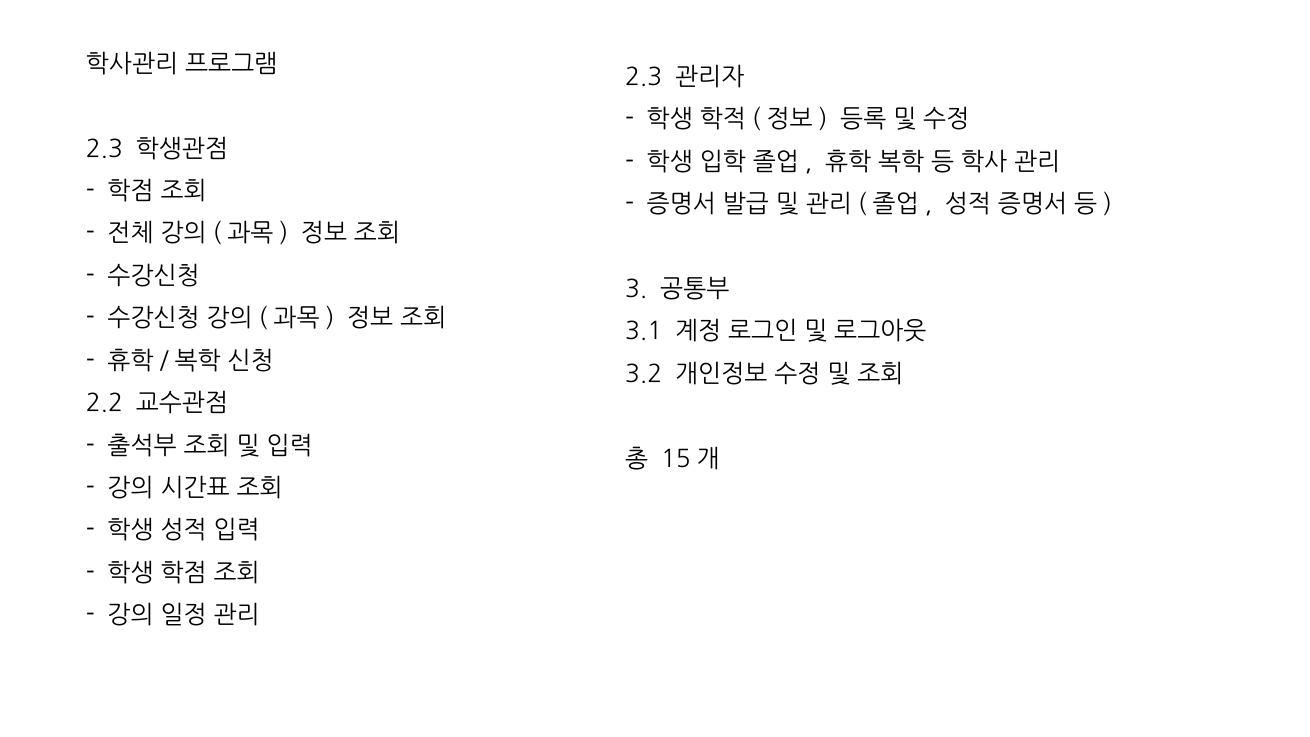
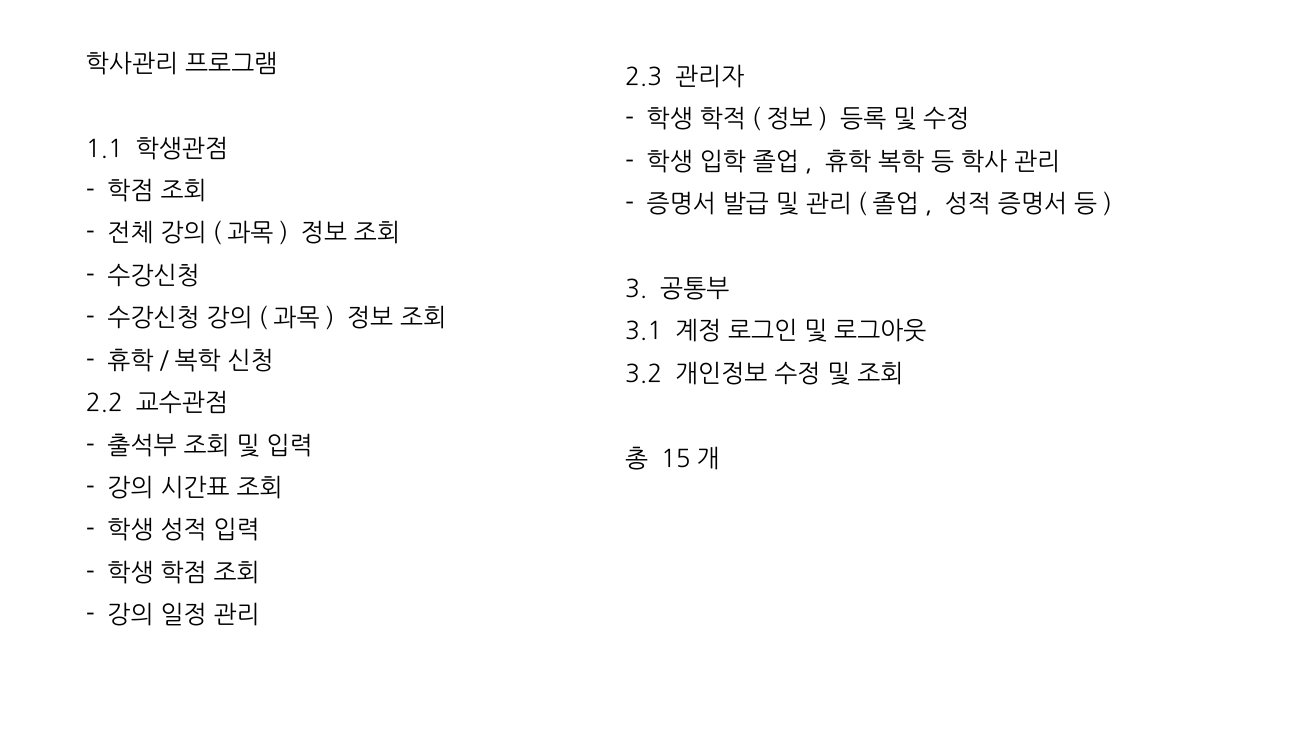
2.3: 2.3 -> 1.1 (104, 149)
